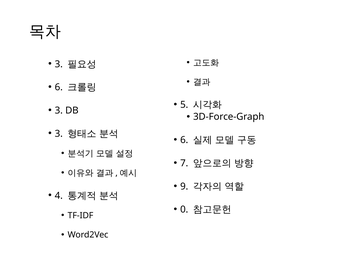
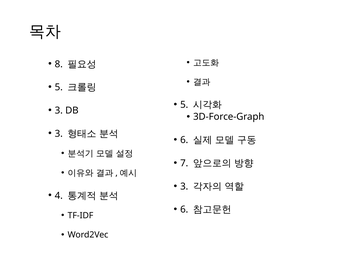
3: 3 -> 8 (59, 64)
6: 6 -> 5 (59, 87)
9: 9 -> 3 (184, 186)
0: 0 -> 6 (184, 209)
